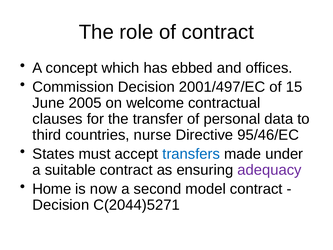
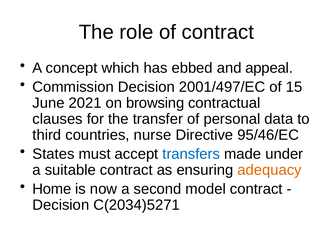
offices: offices -> appeal (269, 68)
2005: 2005 -> 2021 (85, 103)
welcome: welcome -> browsing (155, 103)
adequacy colour: purple -> orange (269, 170)
C(2044)5271: C(2044)5271 -> C(2034)5271 (137, 205)
